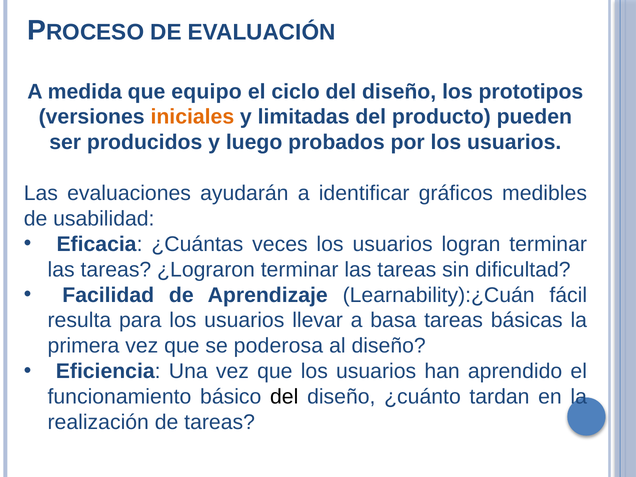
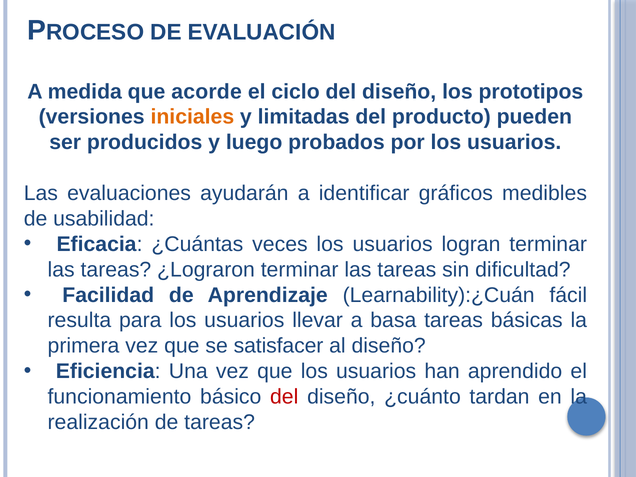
equipo: equipo -> acorde (207, 92)
poderosa: poderosa -> satisfacer (279, 346)
del colour: black -> red (284, 397)
